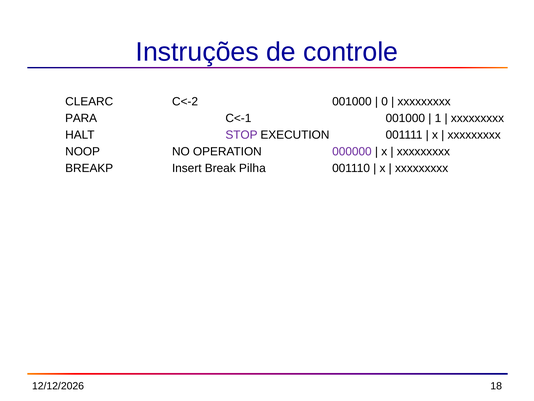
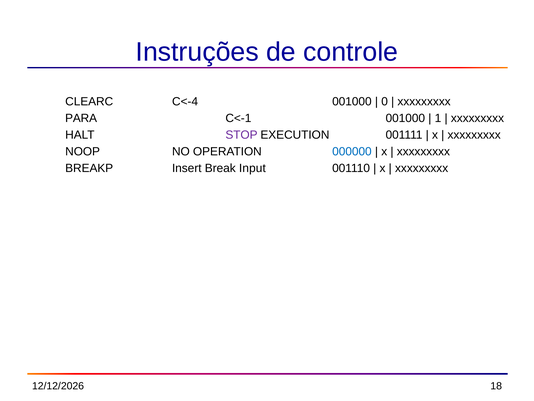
C<-2: C<-2 -> C<-4 (185, 101)
000000 colour: purple -> blue (352, 151)
Pilha: Pilha -> Input (252, 168)
